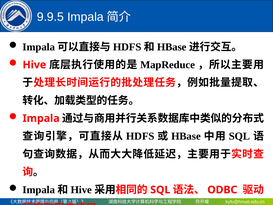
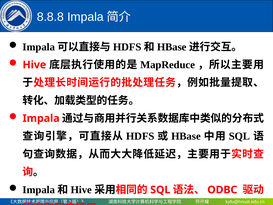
9.9.5: 9.9.5 -> 8.8.8 (50, 17)
